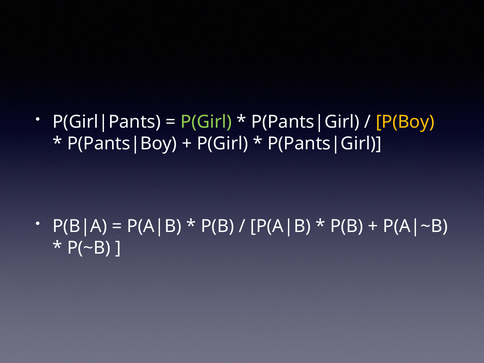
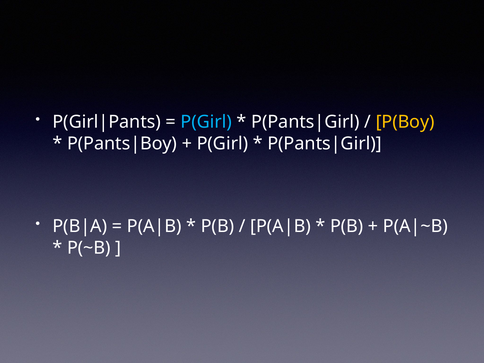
P(Girl colour: light green -> light blue (206, 122)
